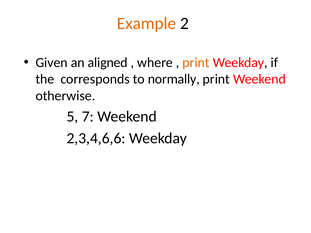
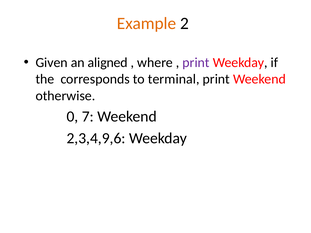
print colour: orange -> purple (196, 63)
normally: normally -> terminal (174, 79)
5: 5 -> 0 (72, 117)
2,3,4,6,6: 2,3,4,6,6 -> 2,3,4,9,6 (96, 138)
